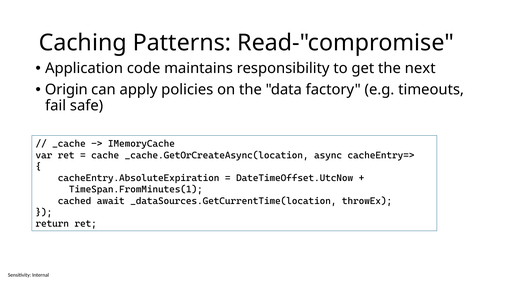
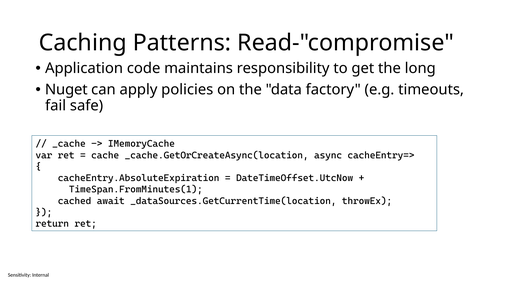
next: next -> long (420, 68)
Origin: Origin -> Nuget (66, 90)
